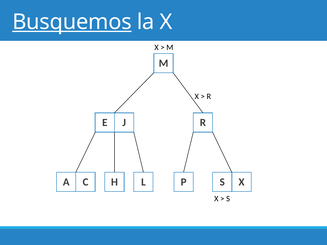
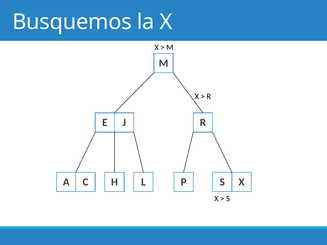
Busquemos underline: present -> none (72, 22)
